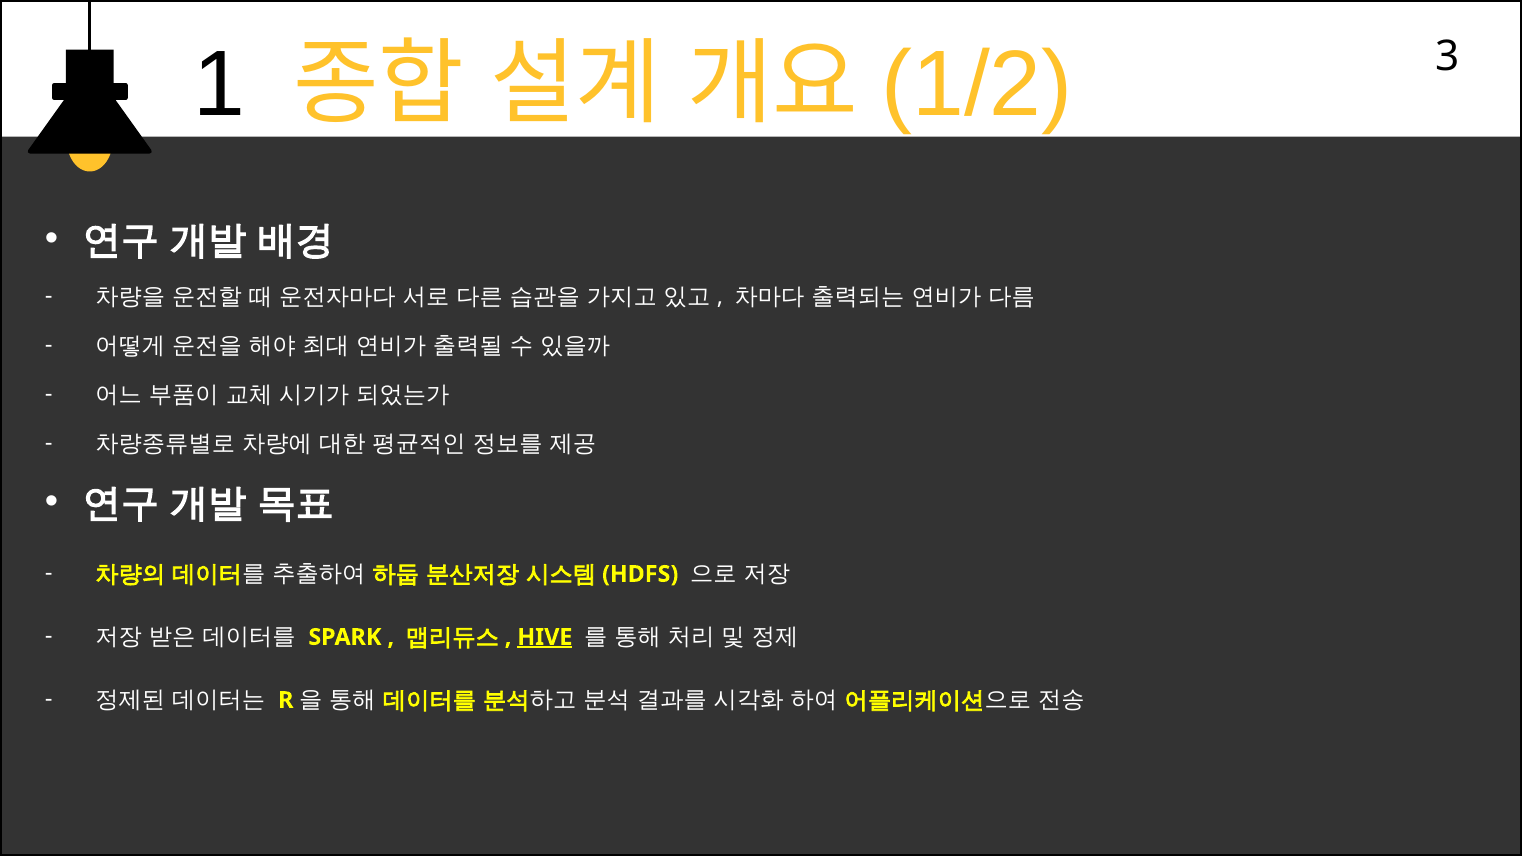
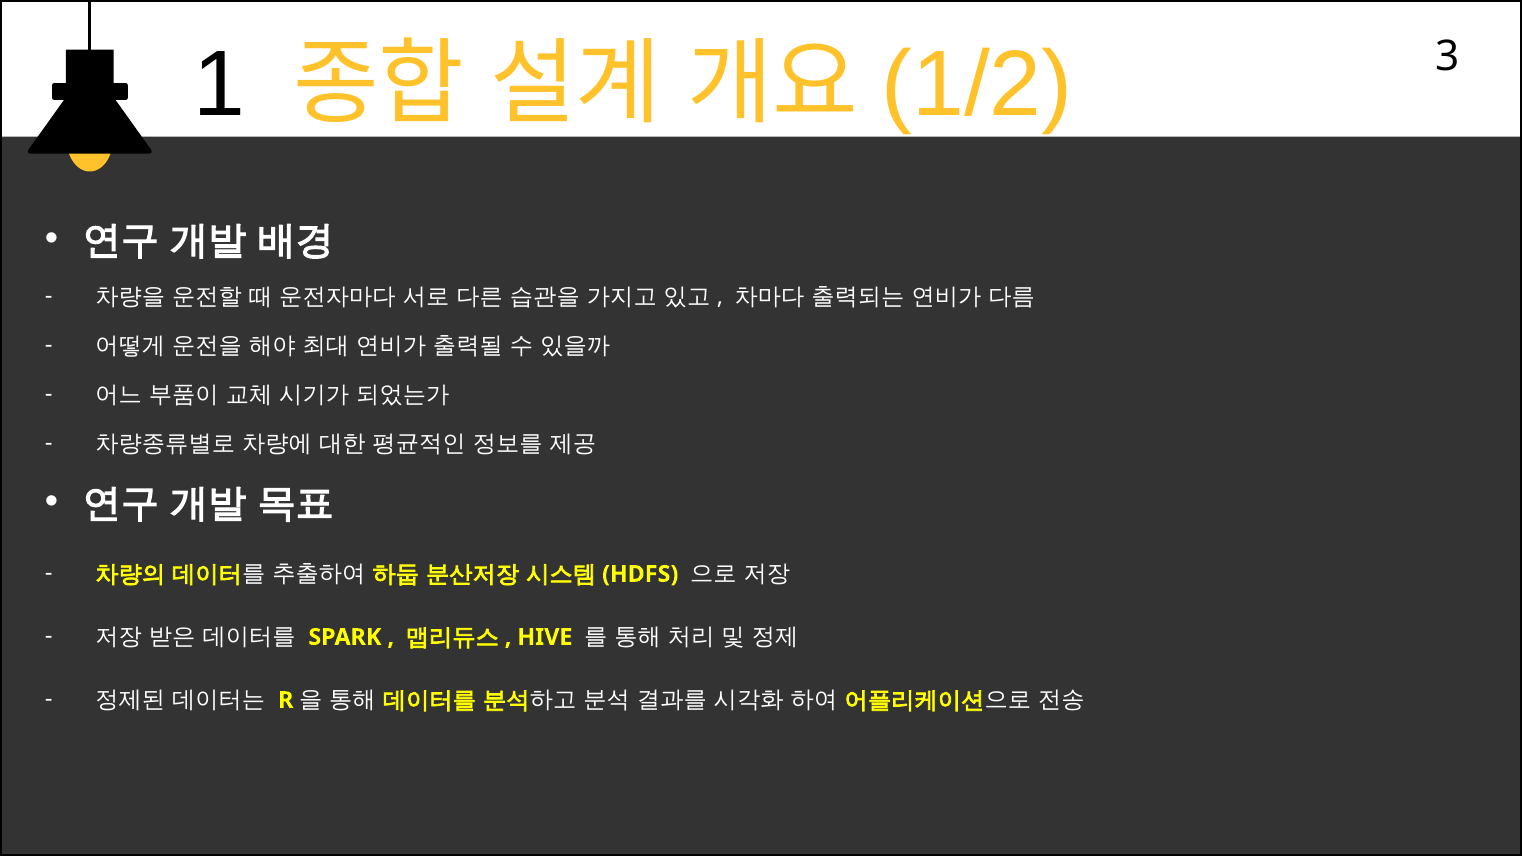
HIVE underline: present -> none (545, 637)
